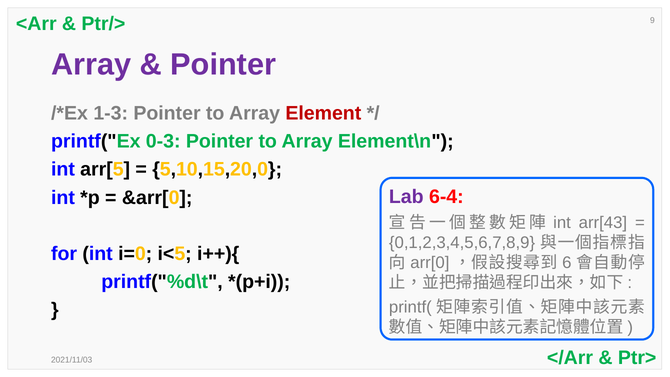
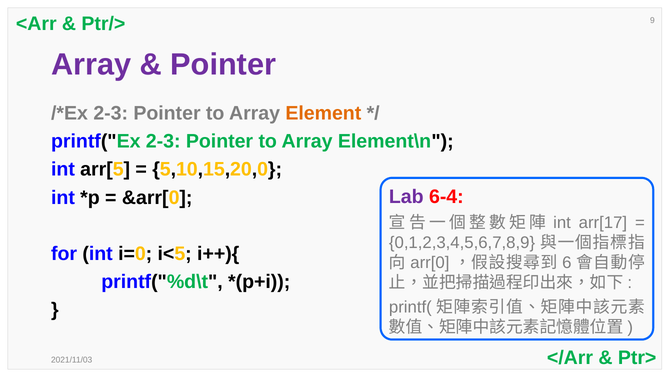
1-3: 1-3 -> 2-3 (111, 113)
Element colour: red -> orange (323, 113)
printf("Ex 0-3: 0-3 -> 2-3 (163, 141)
arr[43: arr[43 -> arr[17 (603, 223)
